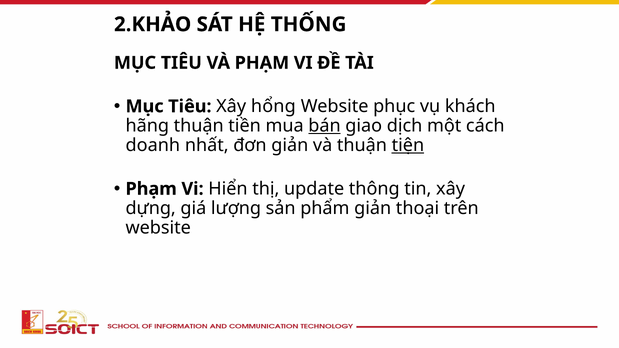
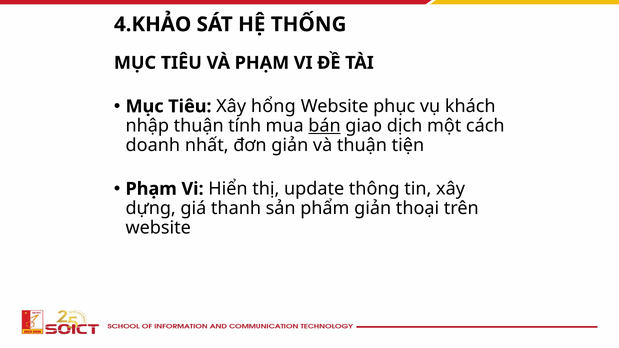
2.KHẢO: 2.KHẢO -> 4.KHẢO (153, 24)
hãng: hãng -> nhập (147, 126)
tiền: tiền -> tính (245, 126)
tiện underline: present -> none (408, 145)
lượng: lượng -> thanh (236, 208)
